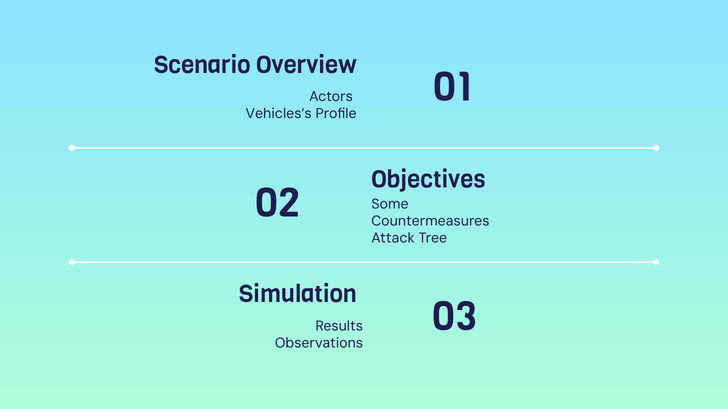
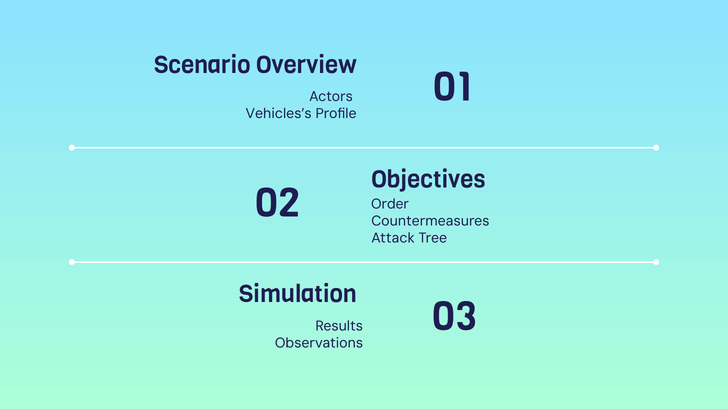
Some: Some -> Order (390, 204)
